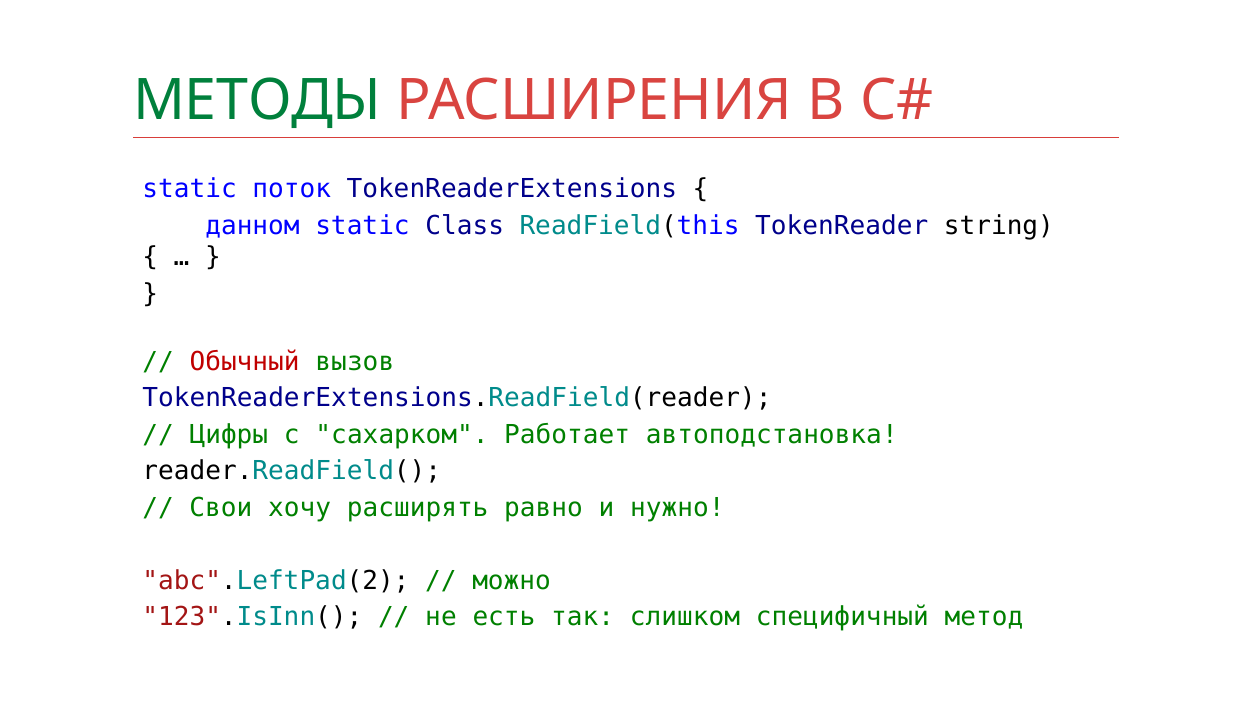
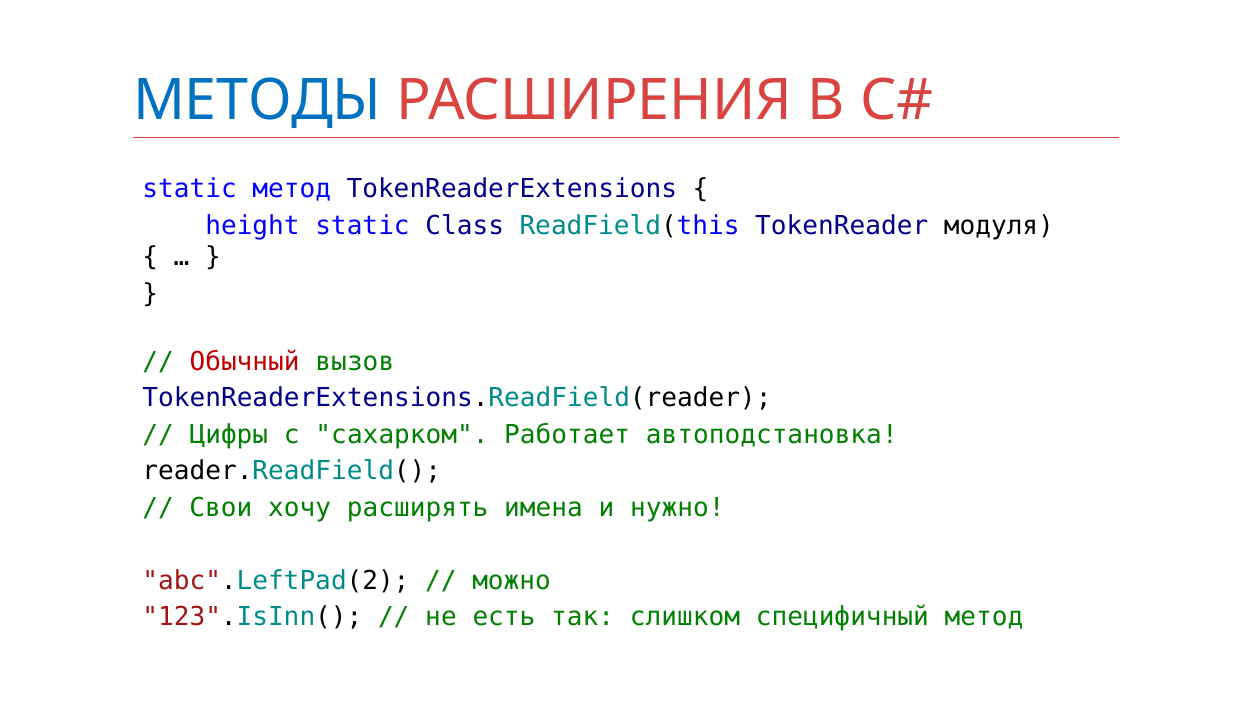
МЕТОДЫ colour: green -> blue (257, 101)
static поток: поток -> метод (292, 189)
данном: данном -> height (252, 226)
string: string -> модуля (999, 226)
равно: равно -> имена (544, 508)
